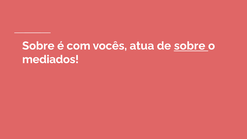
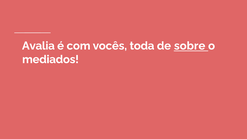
Sobre: Sobre -> Avalia (38, 46)
atua: atua -> toda (142, 46)
